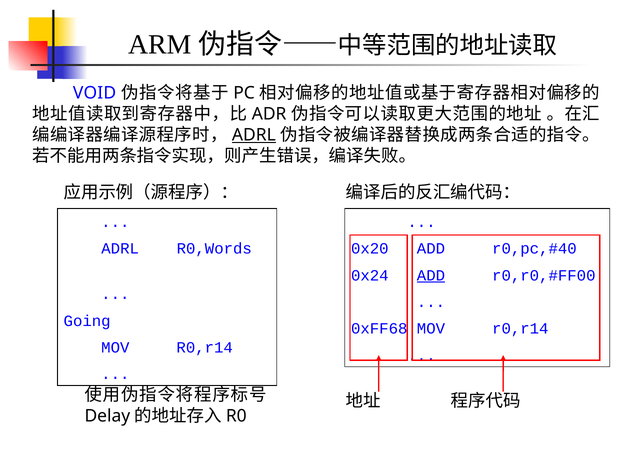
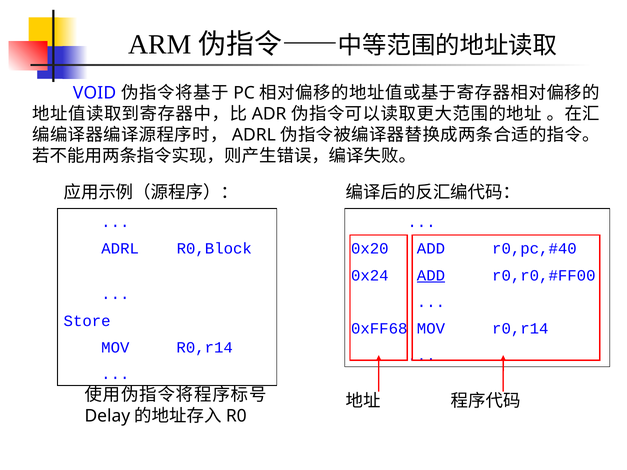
ADRL underline: present -> none (254, 135)
R0,Words: R0,Words -> R0,Block (214, 249)
Going: Going -> Store (87, 321)
